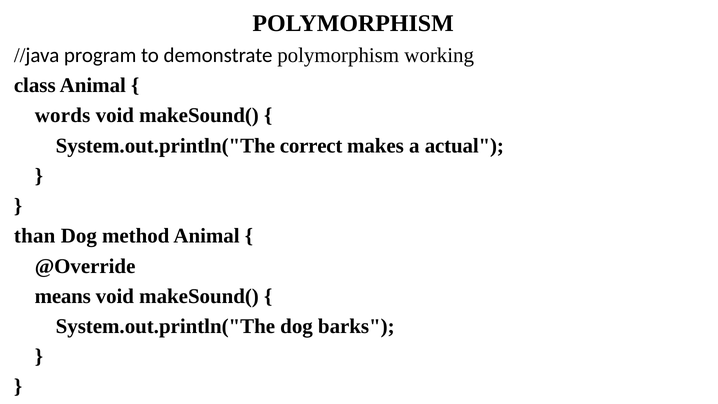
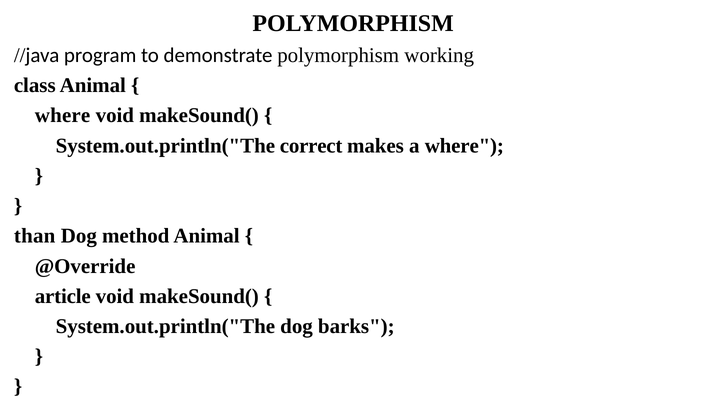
words: words -> where (63, 115)
a actual: actual -> where (464, 146)
means: means -> article (63, 296)
